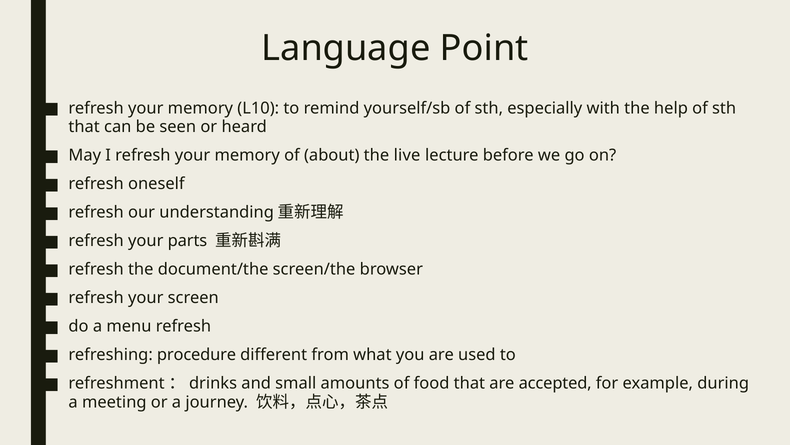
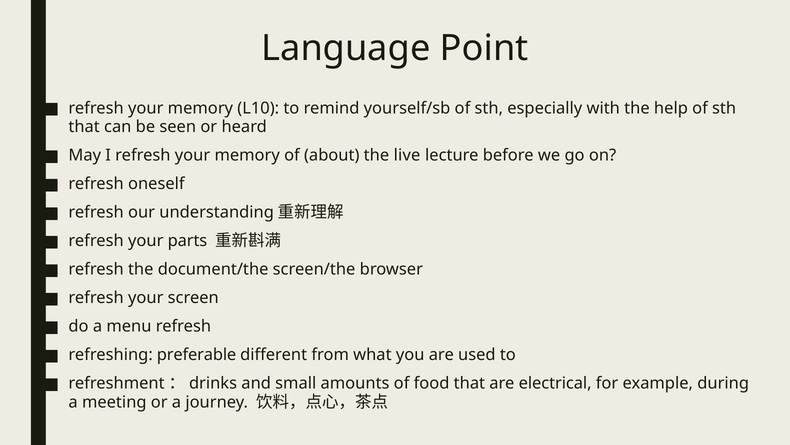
procedure: procedure -> preferable (197, 354)
accepted: accepted -> electrical (555, 383)
